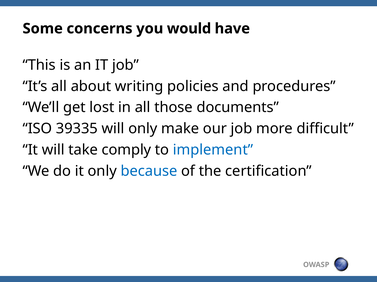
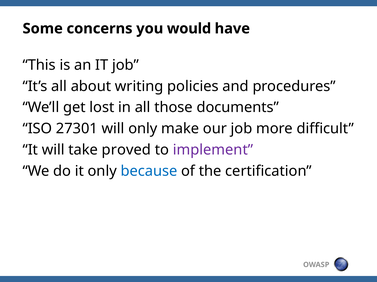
39335: 39335 -> 27301 (77, 129)
comply: comply -> proved (126, 150)
implement colour: blue -> purple (213, 150)
